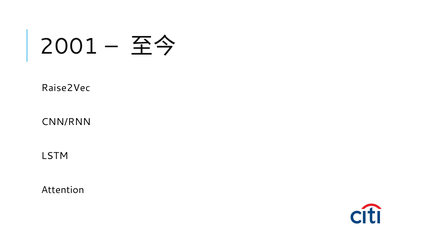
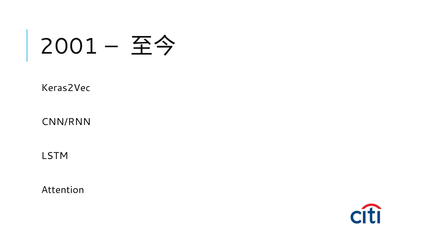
Raise2Vec: Raise2Vec -> Keras2Vec (66, 88)
